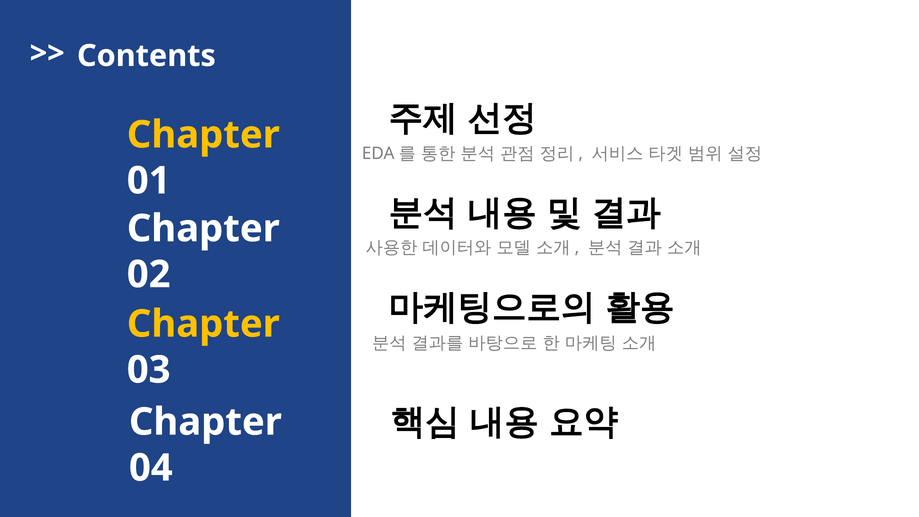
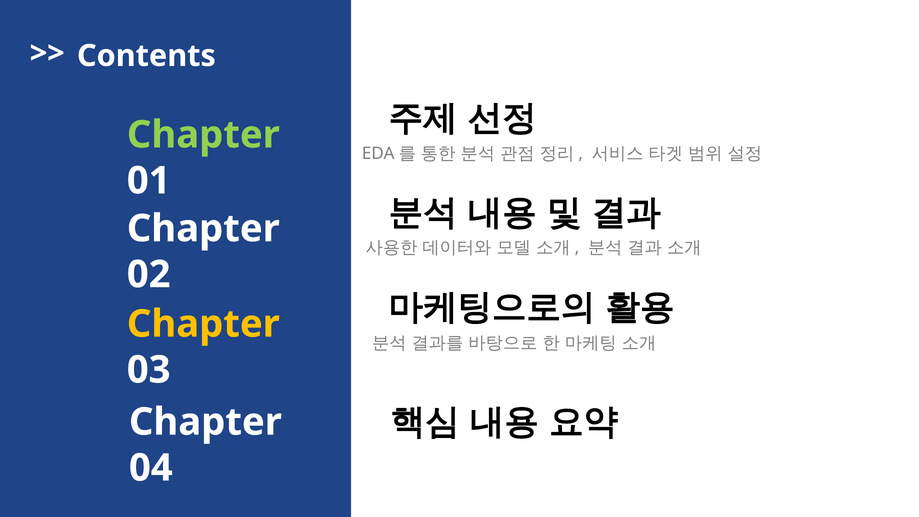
Chapter colour: yellow -> light green (203, 135)
